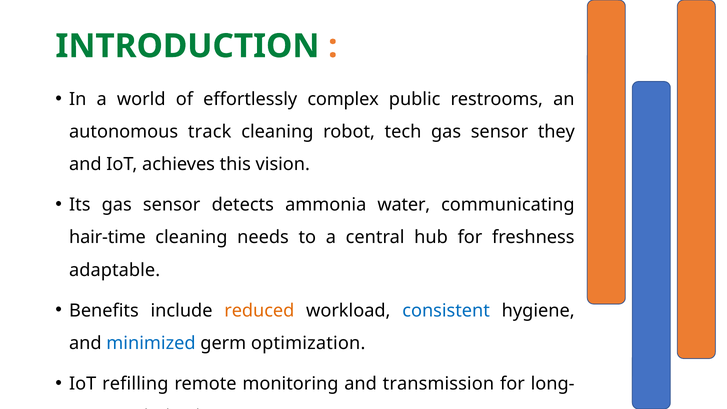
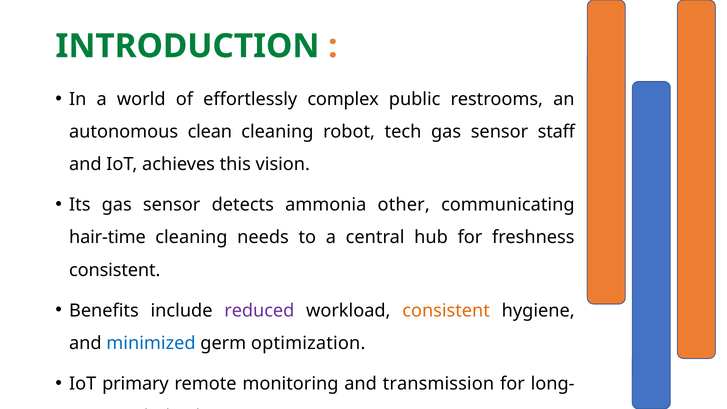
track: track -> clean (210, 132)
they: they -> staff (556, 132)
water: water -> other (404, 205)
adaptable: adaptable -> consistent (115, 270)
reduced colour: orange -> purple (259, 310)
consistent colour: blue -> orange (446, 310)
refilling: refilling -> primary (135, 383)
